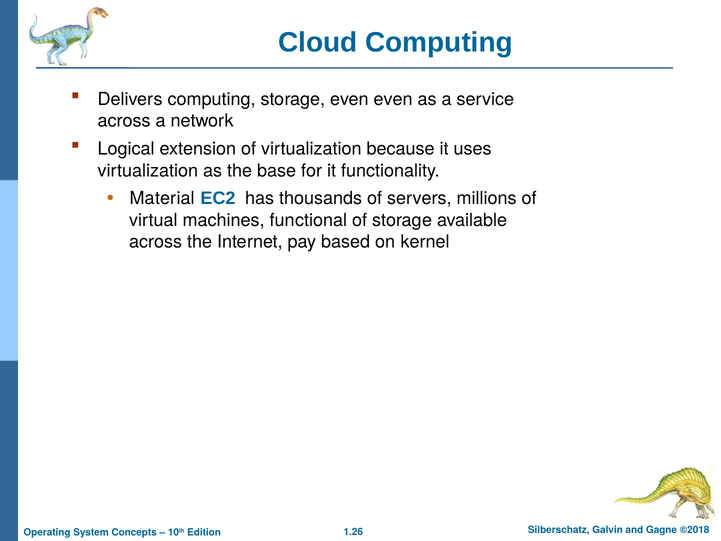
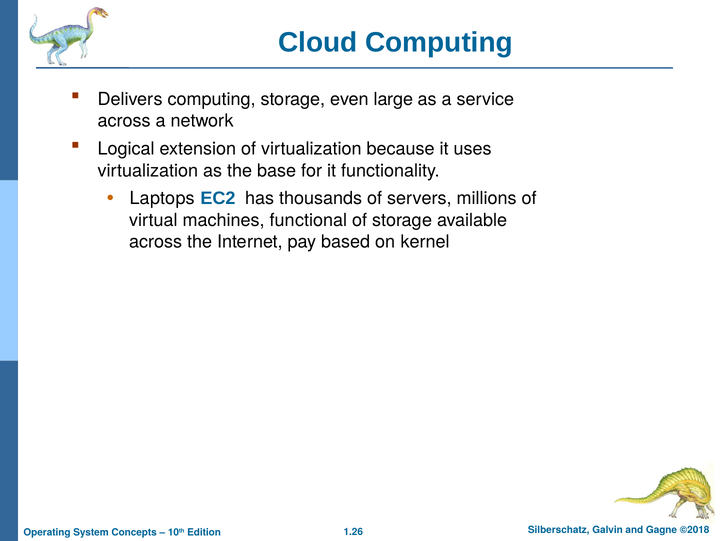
even even: even -> large (393, 99)
Material: Material -> Laptops (162, 198)
